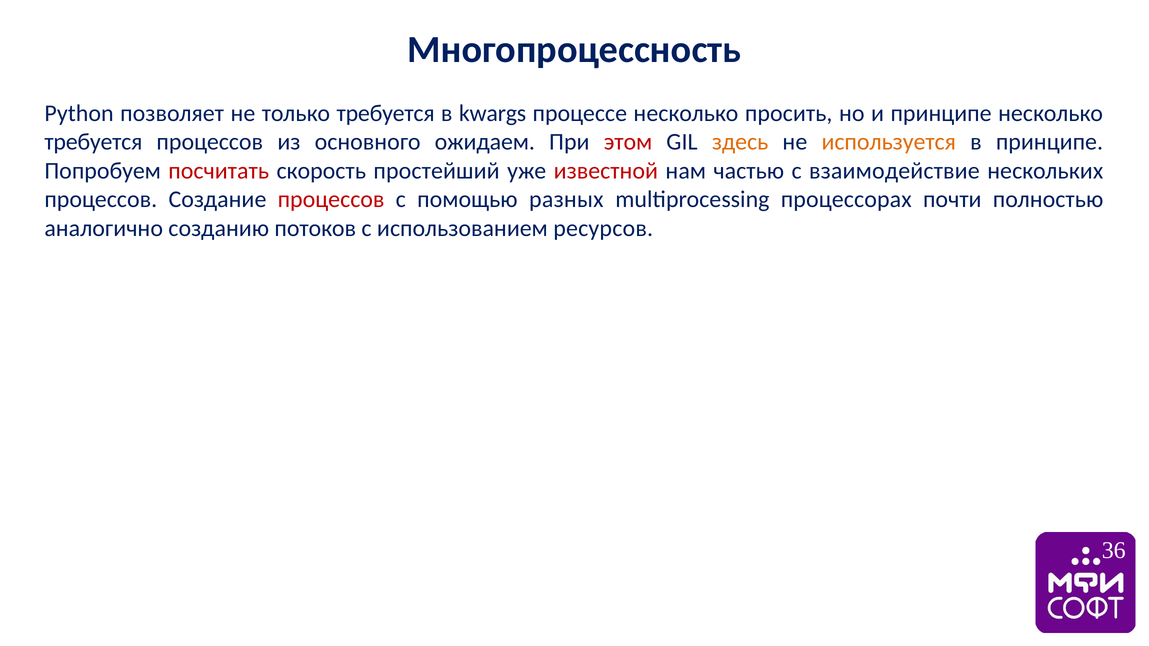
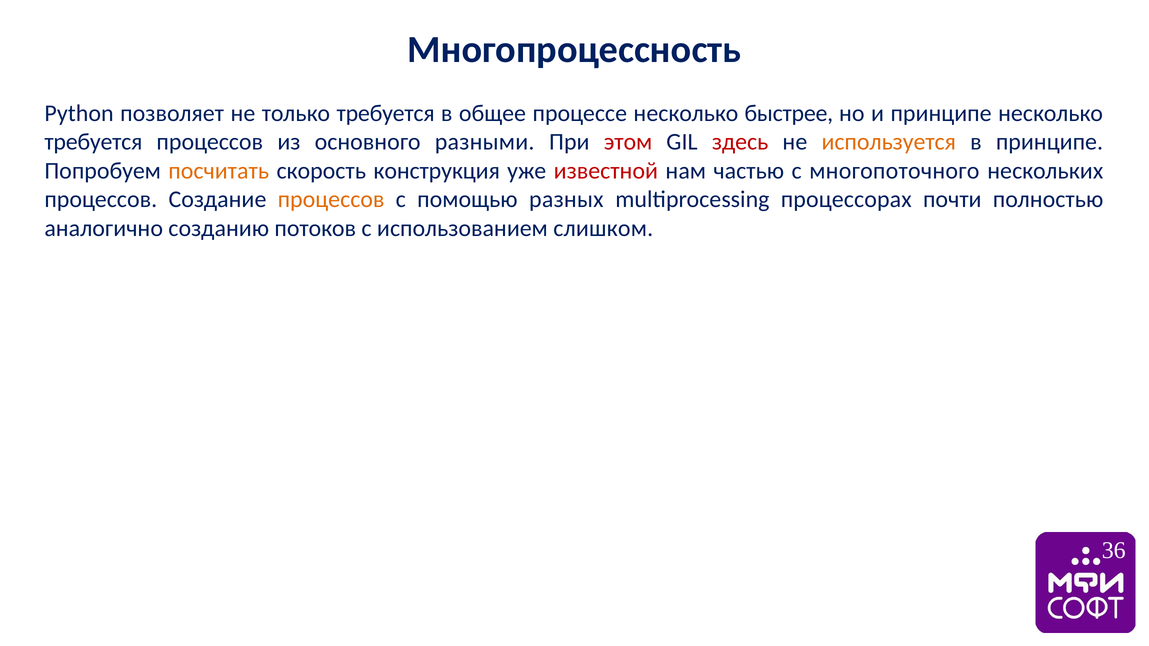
kwargs: kwargs -> общее (492, 113)
просить: просить -> быстрее (789, 113)
ожидаем: ожидаем -> разными (485, 142)
здесь colour: orange -> red (740, 142)
посчитать colour: red -> orange (219, 171)
простейший: простейший -> конструкция (437, 171)
взаимодействие: взаимодействие -> многопоточного (894, 171)
процессов colour: red -> orange (331, 200)
ресурсов: ресурсов -> слишком (603, 228)
